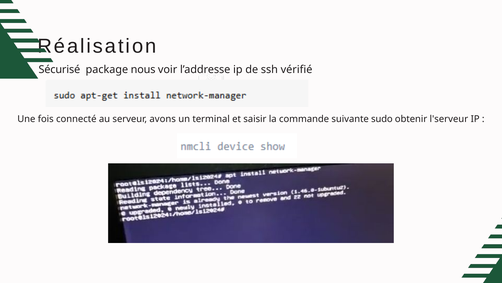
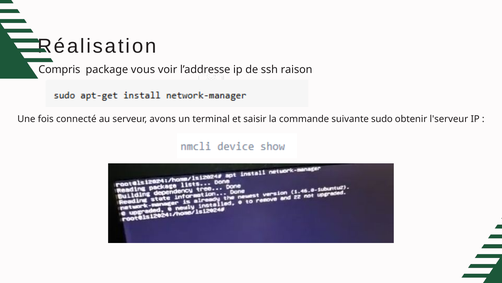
Sécurisé: Sécurisé -> Compris (59, 70)
nous: nous -> vous (143, 70)
vérifié: vérifié -> raison (297, 70)
